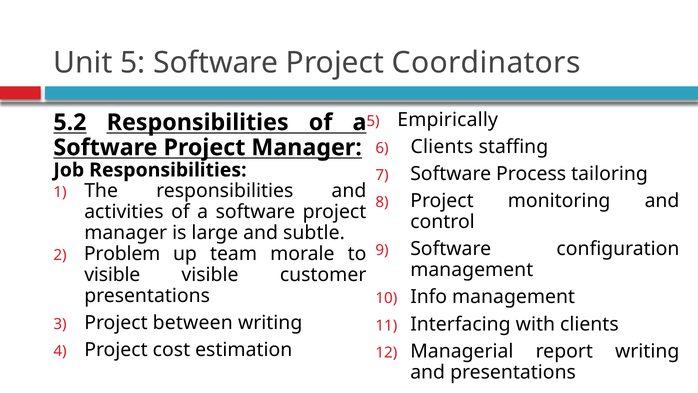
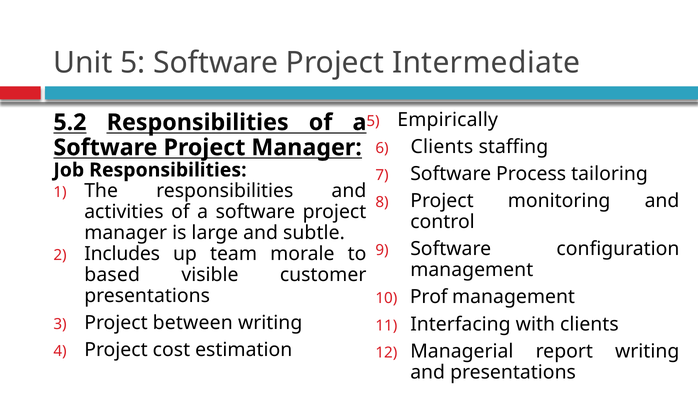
Coordinators: Coordinators -> Intermediate (486, 63)
Problem: Problem -> Includes (122, 254)
visible: visible -> based (112, 275)
Info: Info -> Prof (429, 297)
